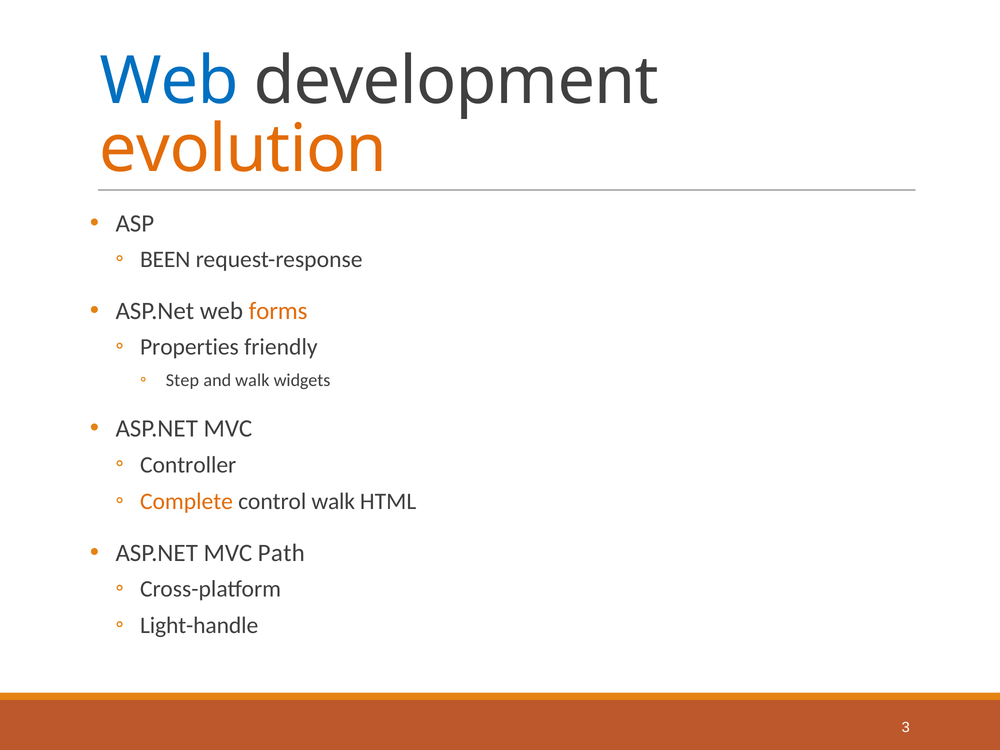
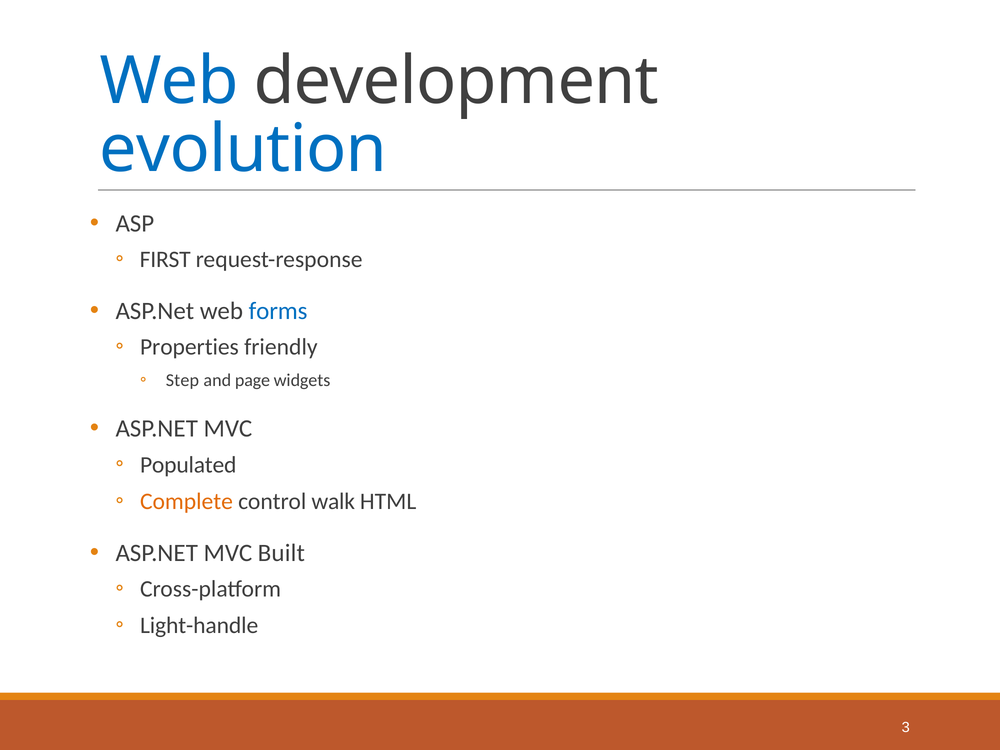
evolution colour: orange -> blue (243, 149)
BEEN: BEEN -> FIRST (165, 260)
forms colour: orange -> blue (278, 311)
and walk: walk -> page (253, 380)
Controller: Controller -> Populated (188, 465)
Path: Path -> Built (281, 553)
